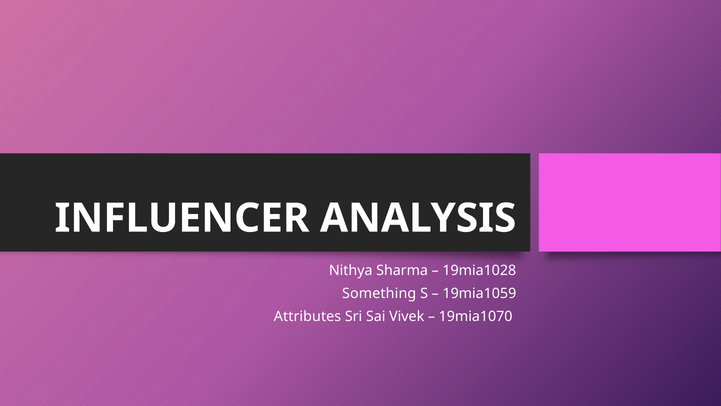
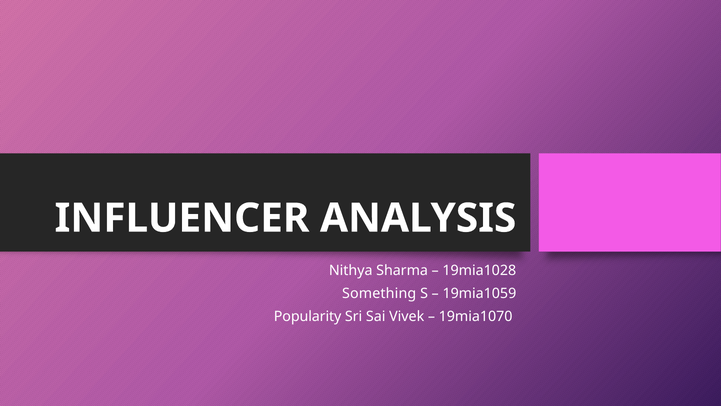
Attributes: Attributes -> Popularity (308, 316)
